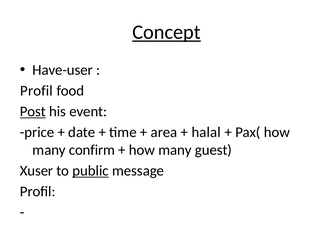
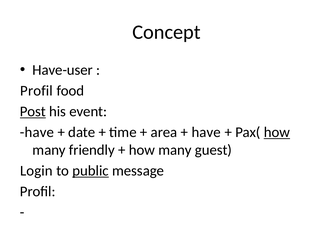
Concept underline: present -> none (166, 32)
price: price -> have (37, 132)
halal: halal -> have (206, 132)
how underline: none -> present (277, 132)
confirm: confirm -> friendly (92, 150)
Xuser: Xuser -> Login (36, 171)
